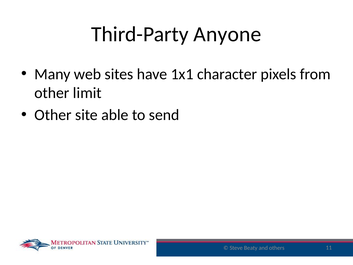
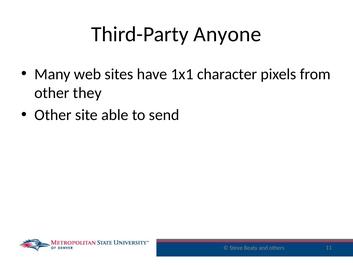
limit: limit -> they (87, 93)
